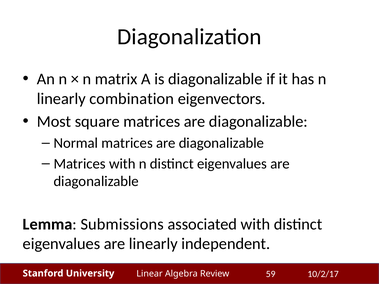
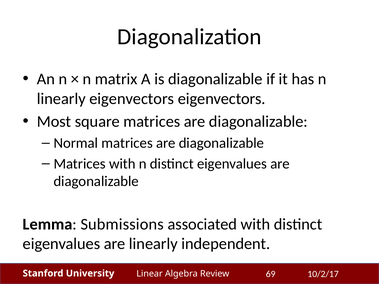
linearly combination: combination -> eigenvectors (132, 99)
59: 59 -> 69 (271, 274)
